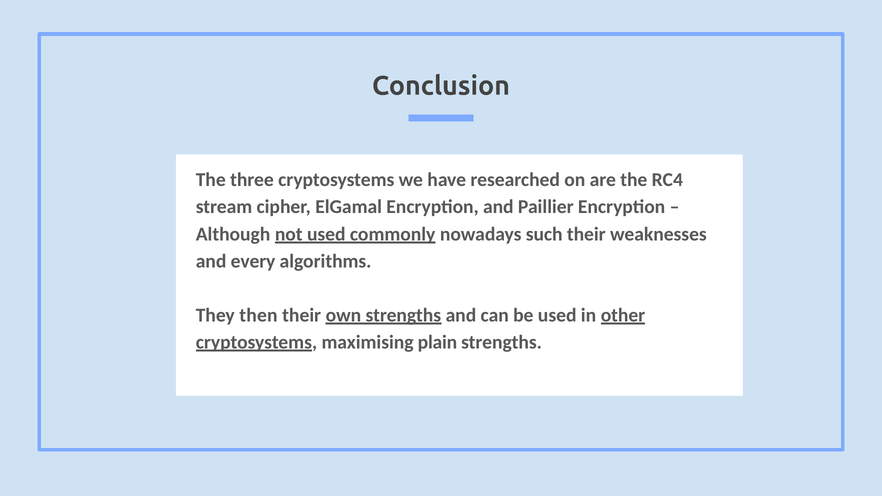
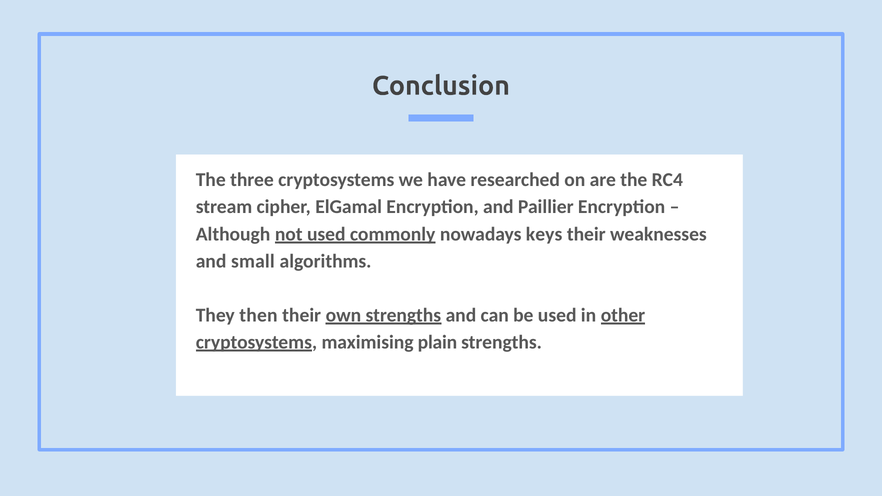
such: such -> keys (544, 234)
every: every -> small (253, 261)
